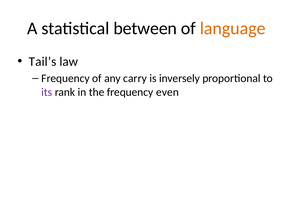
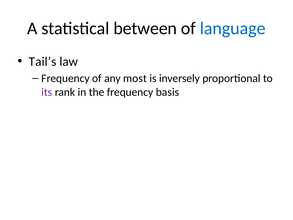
language colour: orange -> blue (233, 28)
carry: carry -> most (135, 78)
even: even -> basis (168, 92)
